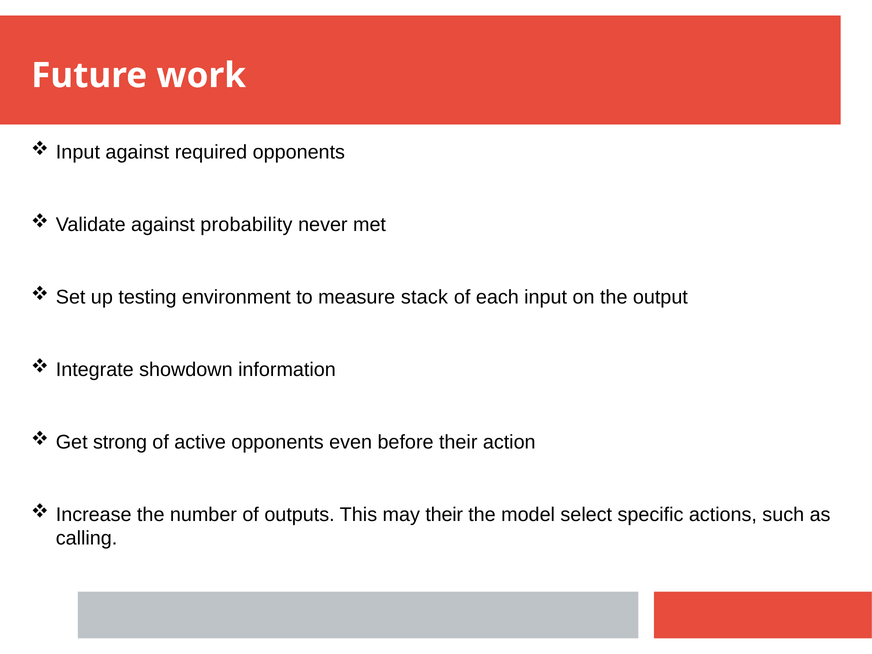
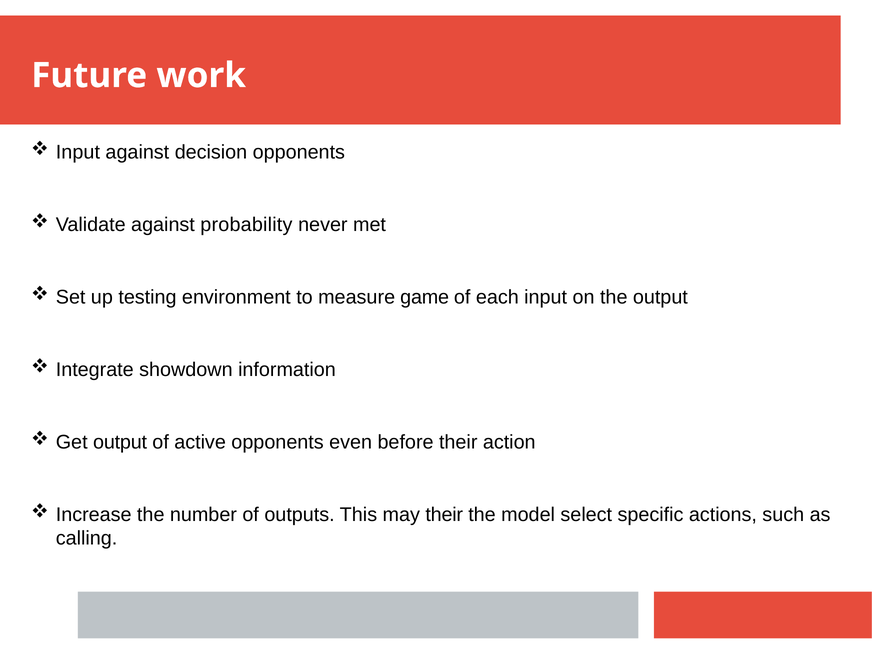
required: required -> decision (211, 152)
stack: stack -> game (425, 297)
Get strong: strong -> output (120, 442)
